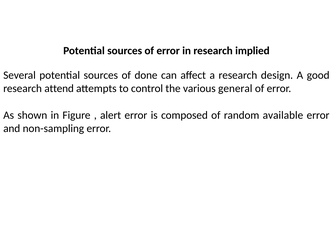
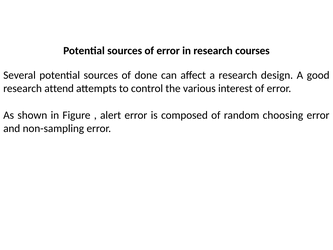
implied: implied -> courses (252, 51)
general: general -> interest (235, 88)
available: available -> choosing (283, 115)
